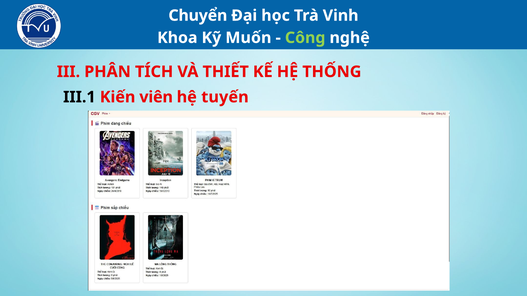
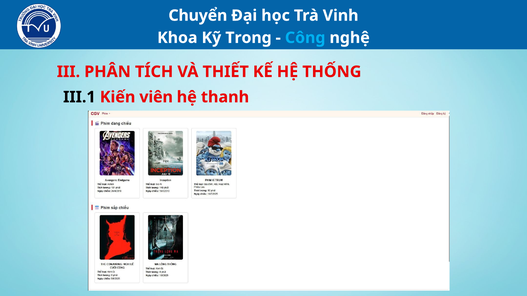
Muốn: Muốn -> Trọng (249, 38)
Công colour: light green -> light blue (305, 38)
tuyến: tuyến -> thanh (225, 97)
